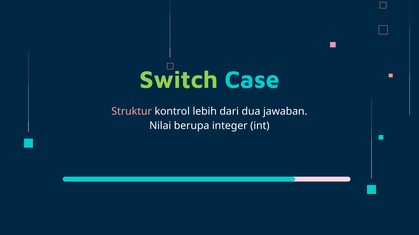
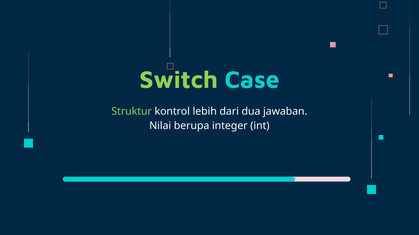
Struktur colour: pink -> light green (132, 112)
